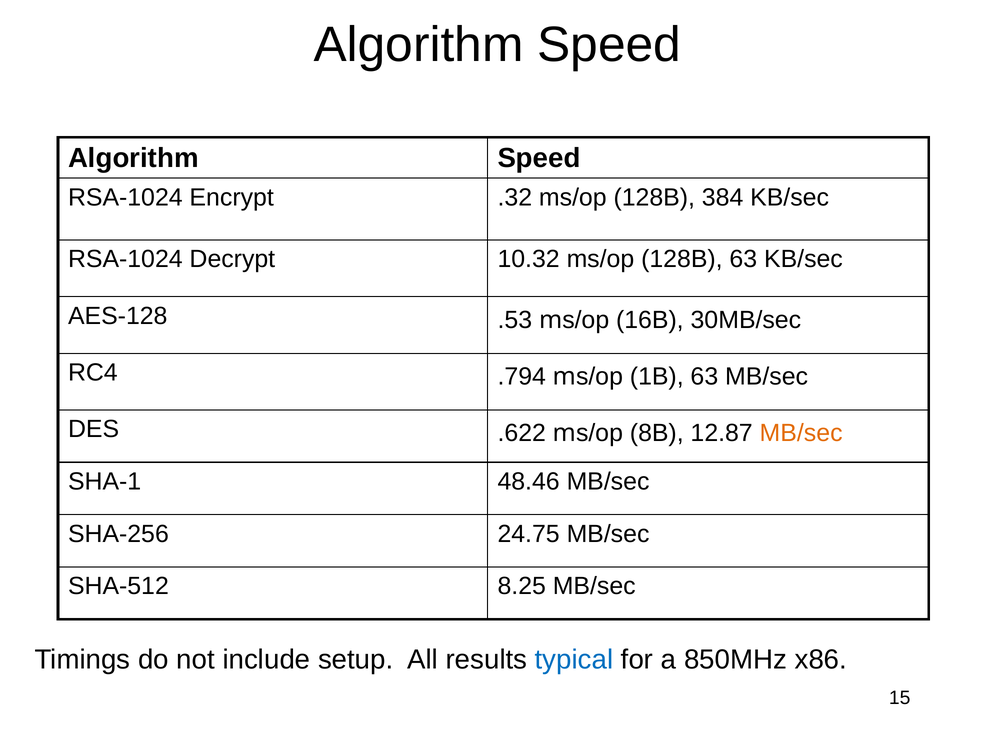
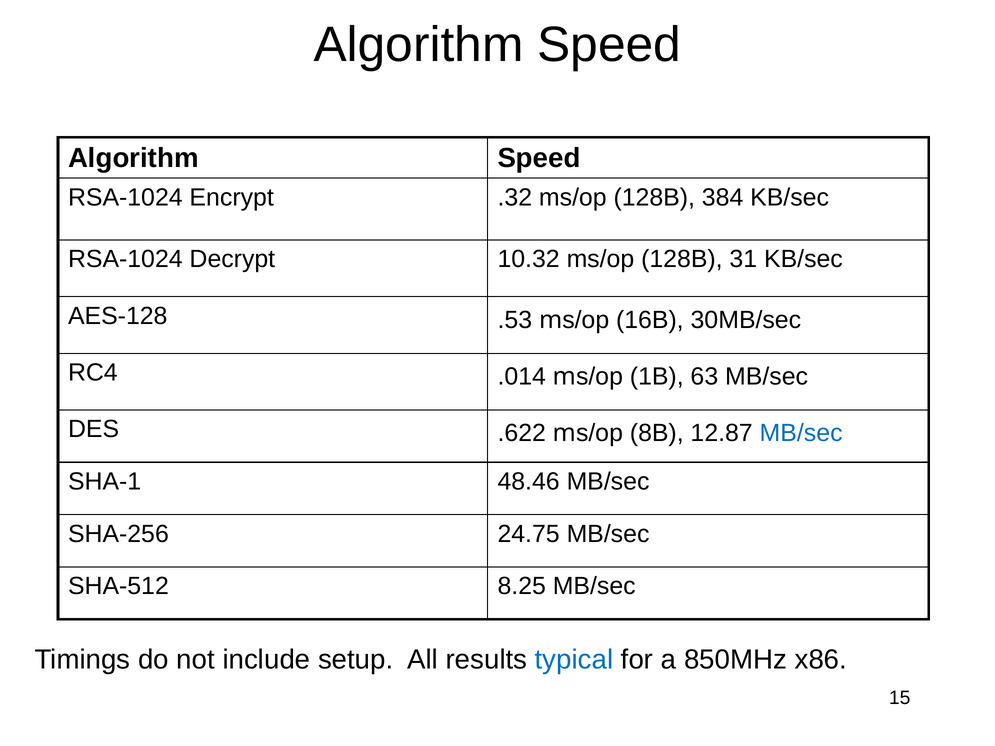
128B 63: 63 -> 31 (743, 259)
.794: .794 -> .014 (522, 377)
MB/sec colour: orange -> blue (801, 433)
